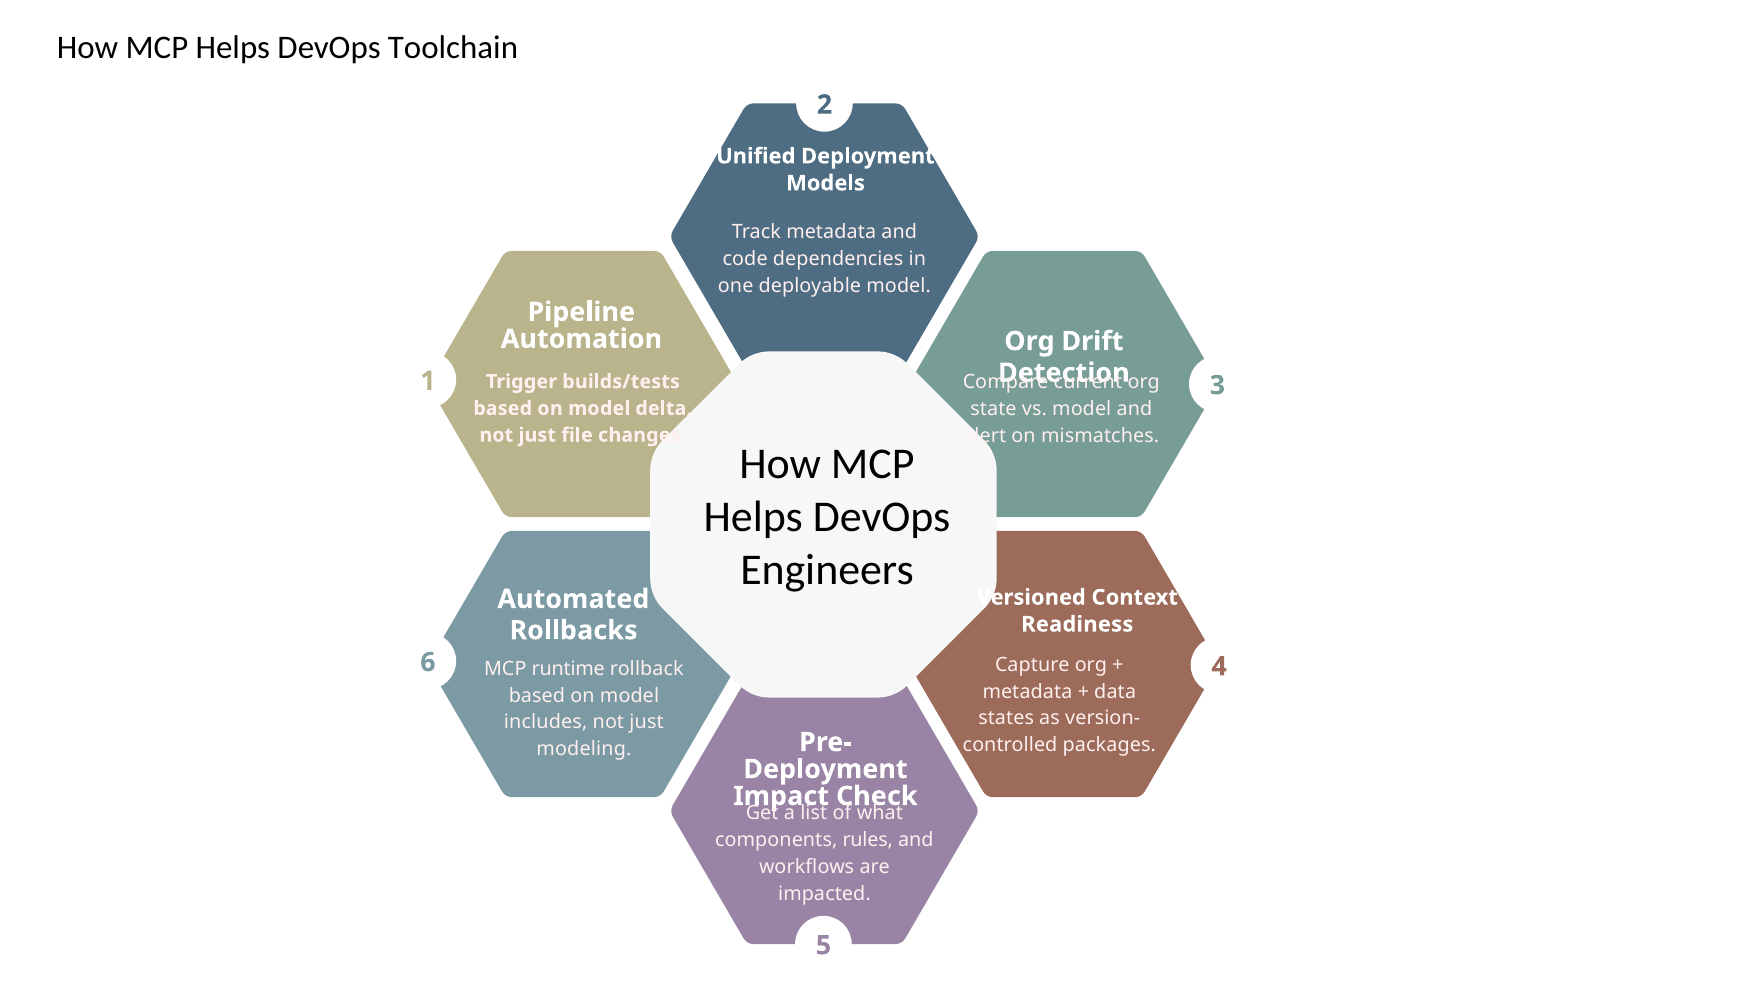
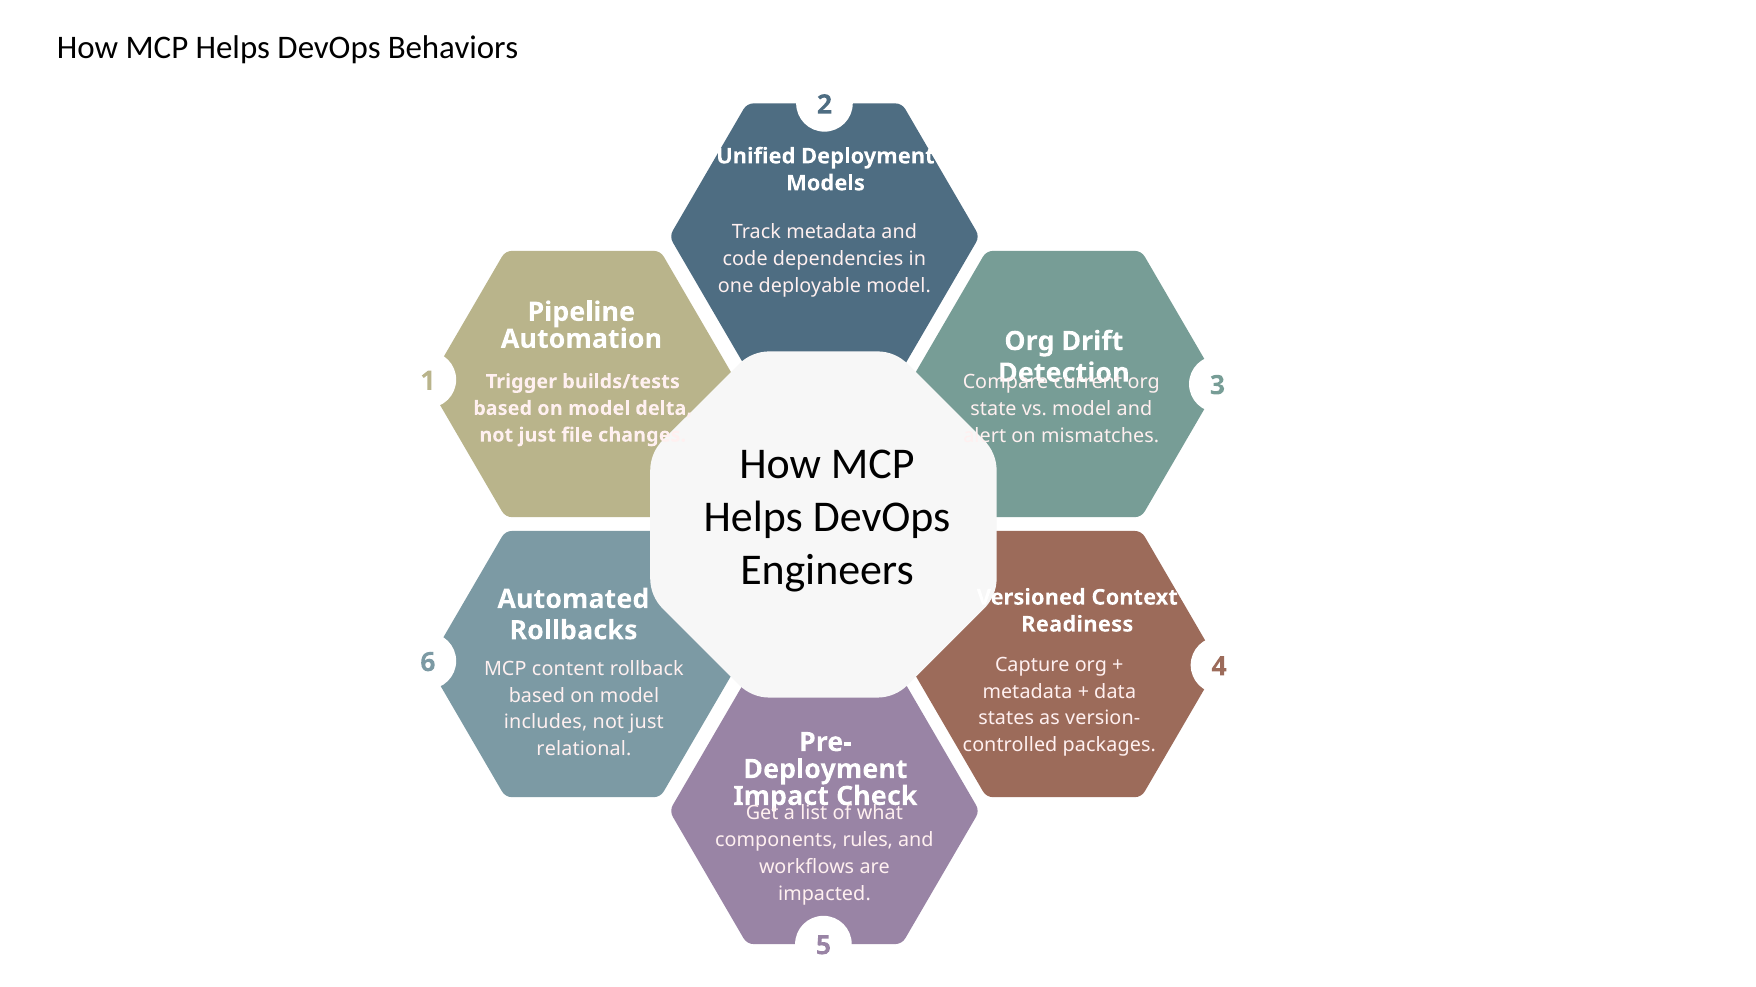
Toolchain: Toolchain -> Behaviors (453, 48)
runtime: runtime -> content (568, 669)
modeling: modeling -> relational (584, 750)
